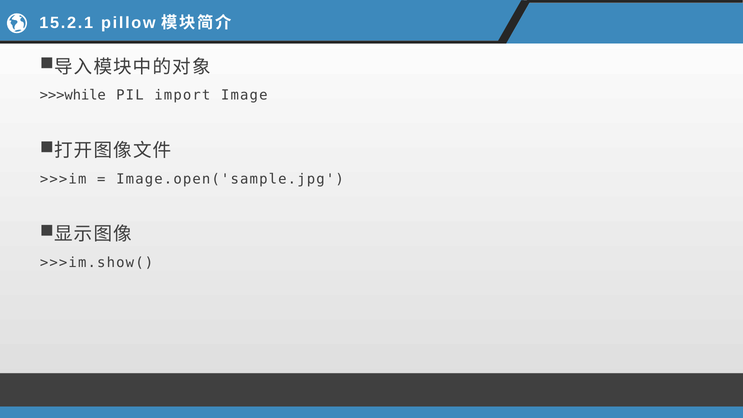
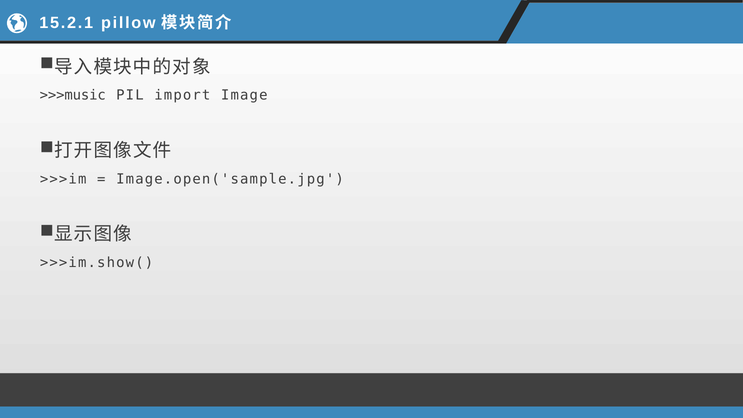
>>>while: >>>while -> >>>music (73, 95)
